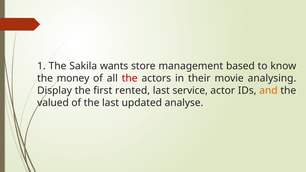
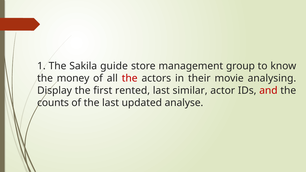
wants: wants -> guide (114, 66)
based: based -> group (240, 66)
service: service -> similar (190, 91)
and colour: orange -> red (268, 91)
valued: valued -> counts (53, 103)
